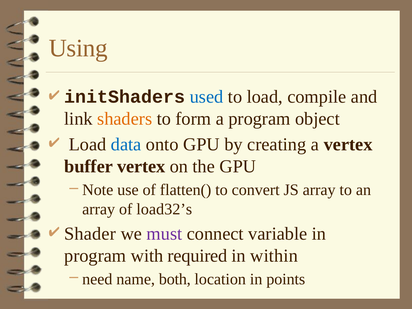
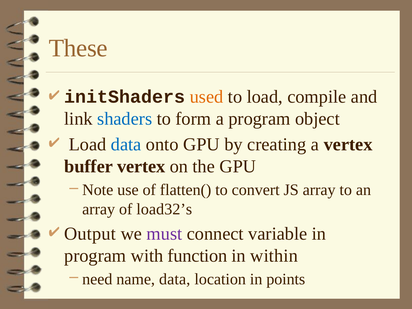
Using: Using -> These (78, 48)
used colour: blue -> orange (207, 97)
shaders colour: orange -> blue (125, 119)
Shader: Shader -> Output (90, 234)
required: required -> function (197, 256)
name both: both -> data (175, 279)
